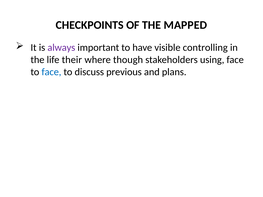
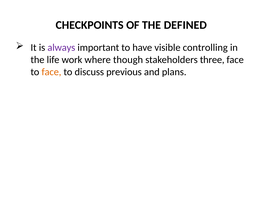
MAPPED: MAPPED -> DEFINED (185, 25)
their: their -> work (72, 60)
using: using -> three (212, 60)
face colour: blue -> orange (51, 72)
